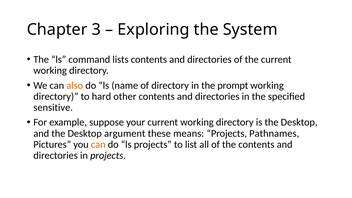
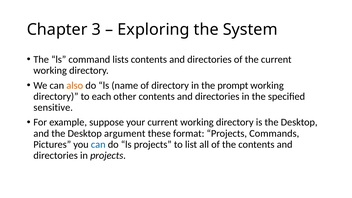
hard: hard -> each (101, 96)
means: means -> format (189, 133)
Pathnames: Pathnames -> Commands (274, 133)
can colour: orange -> blue (98, 144)
